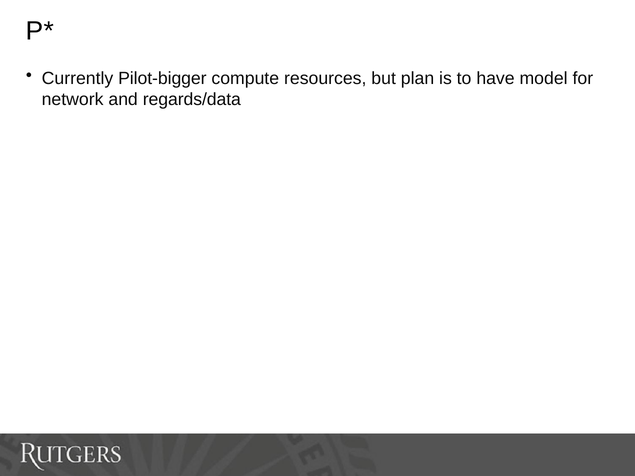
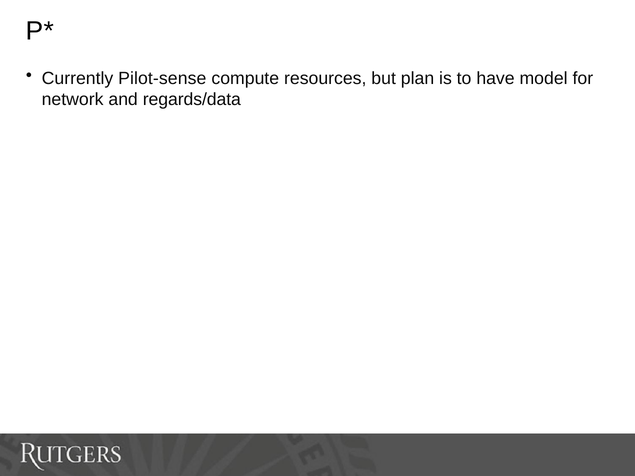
Pilot-bigger: Pilot-bigger -> Pilot-sense (162, 78)
